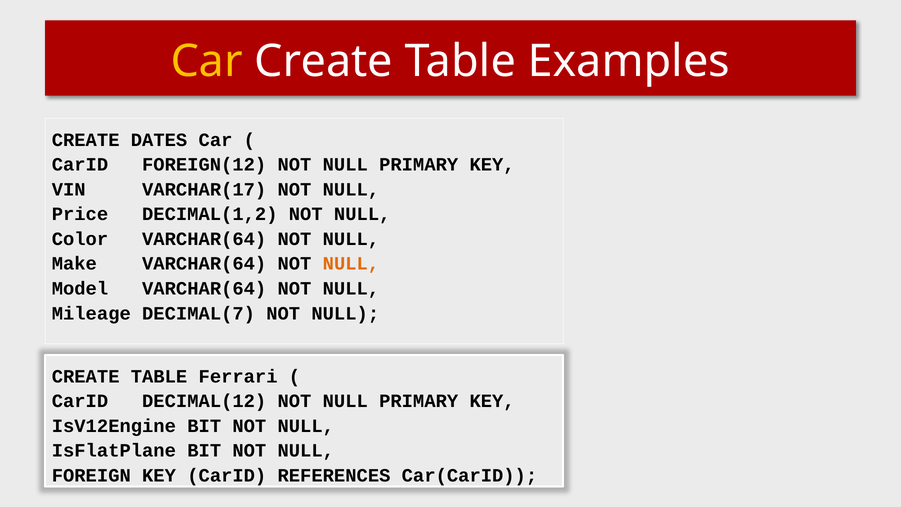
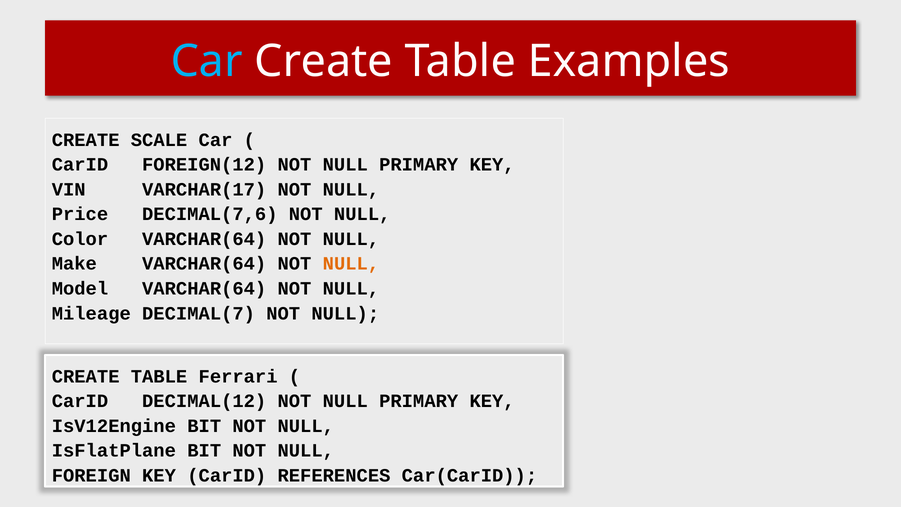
Car colour: yellow -> light blue (207, 61)
DATES: DATES -> SCALE (159, 140)
DECIMAL(1,2: DECIMAL(1,2 -> DECIMAL(7,6 (210, 214)
